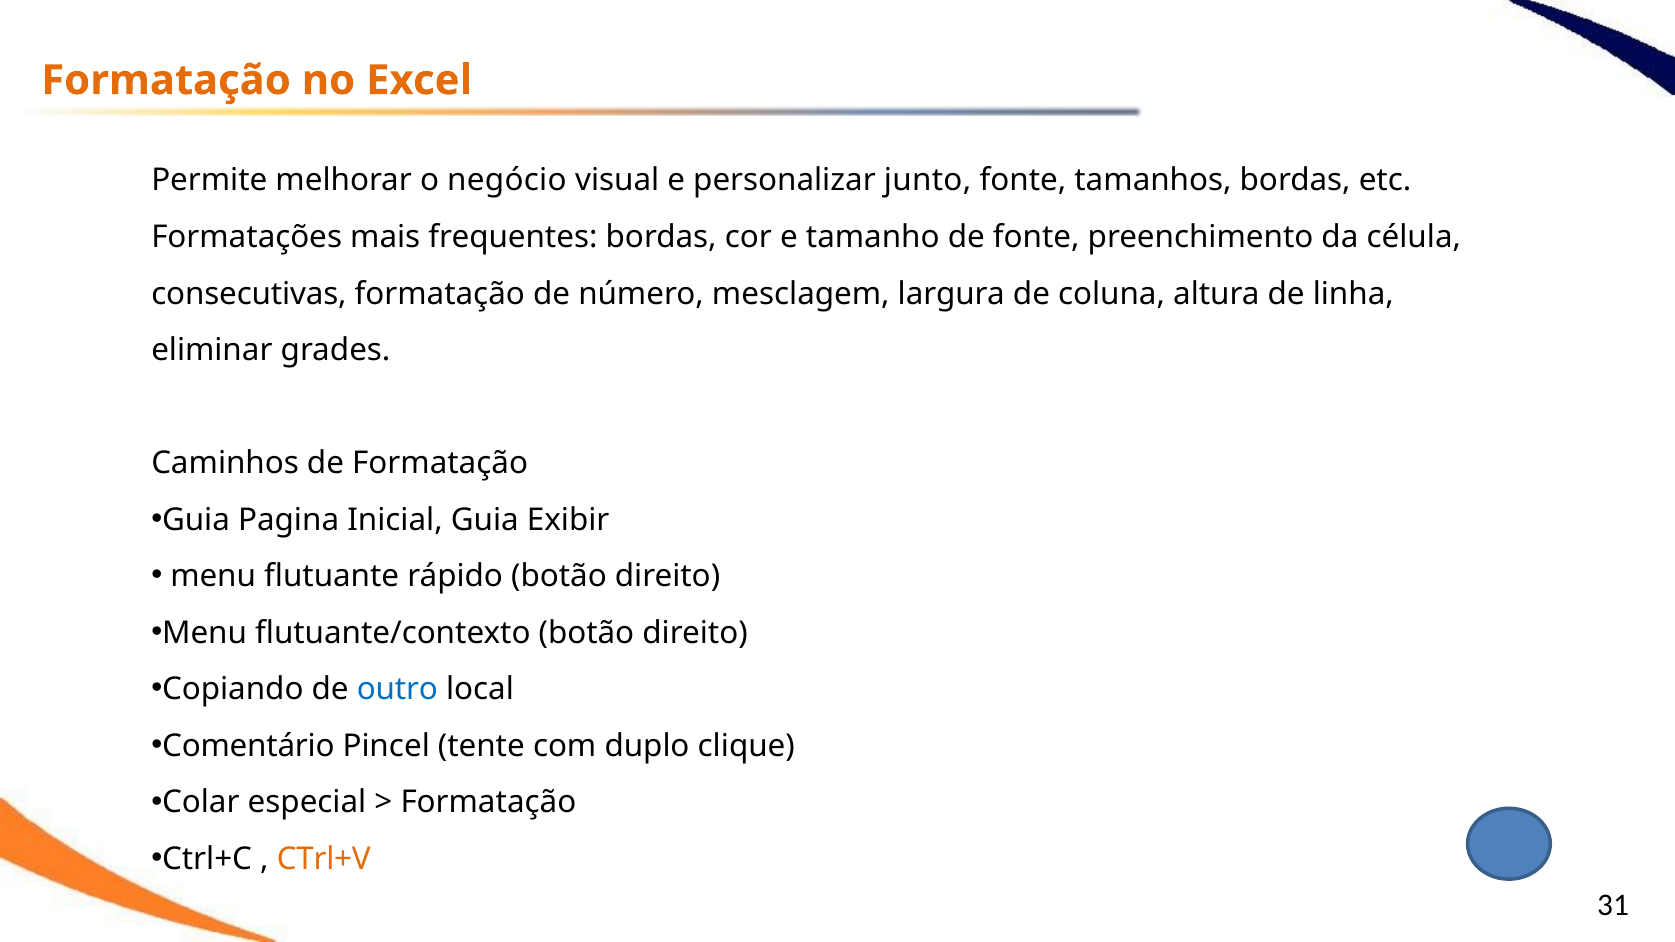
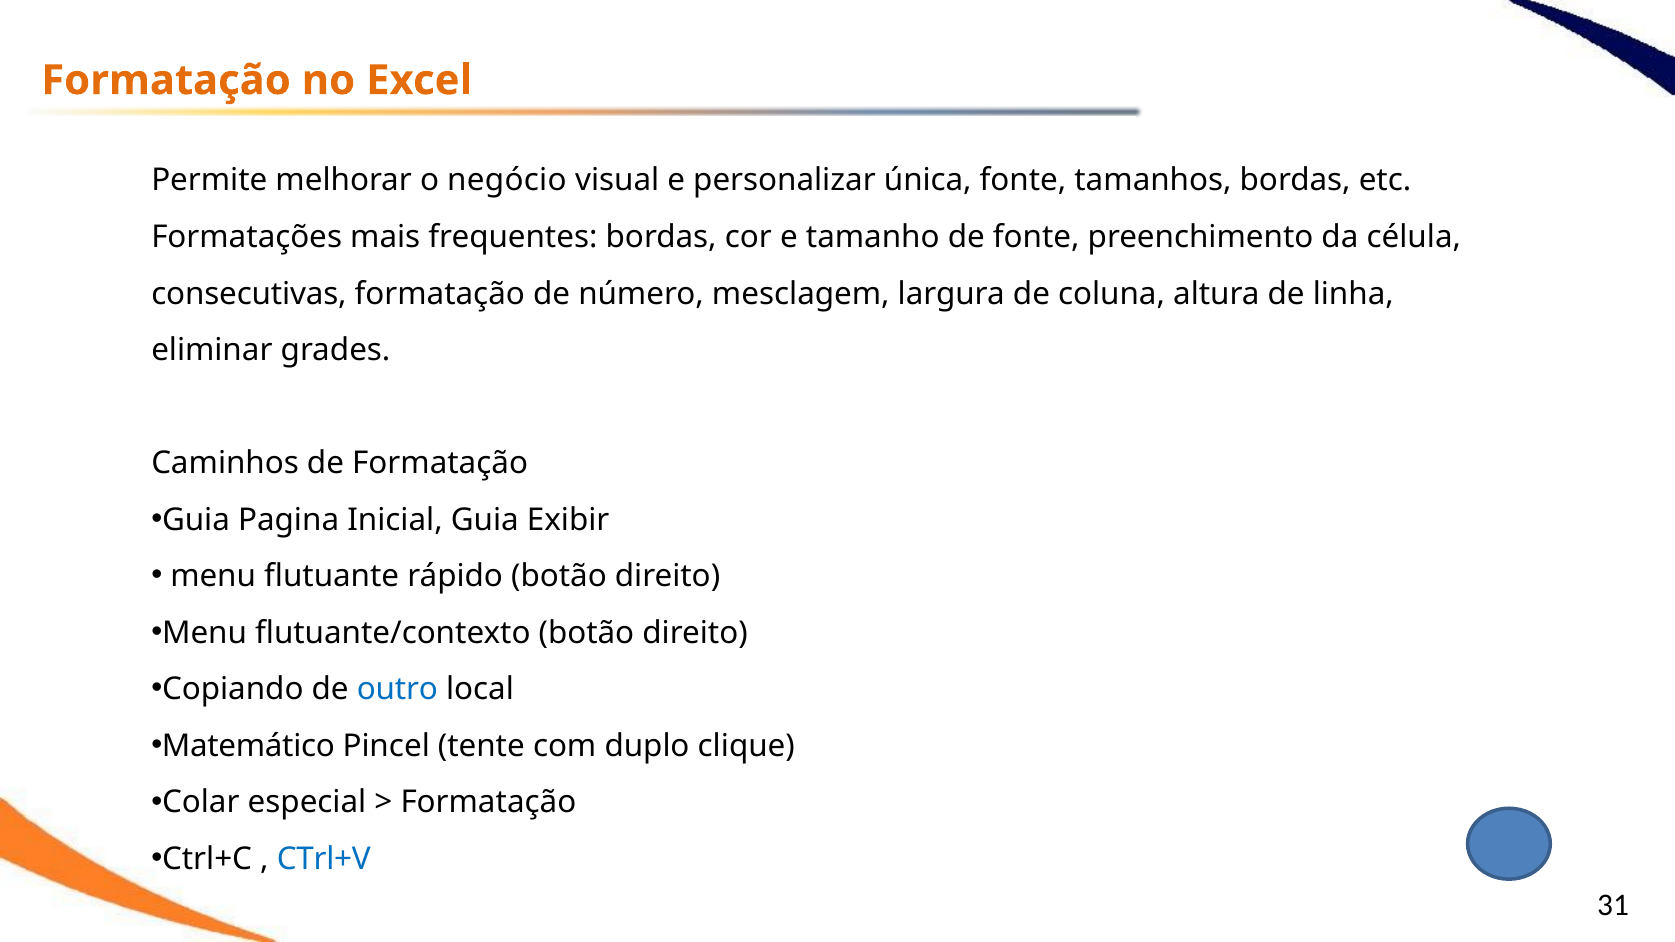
junto: junto -> única (928, 181)
Comentário: Comentário -> Matemático (248, 746)
CTrl+V colour: orange -> blue (324, 859)
